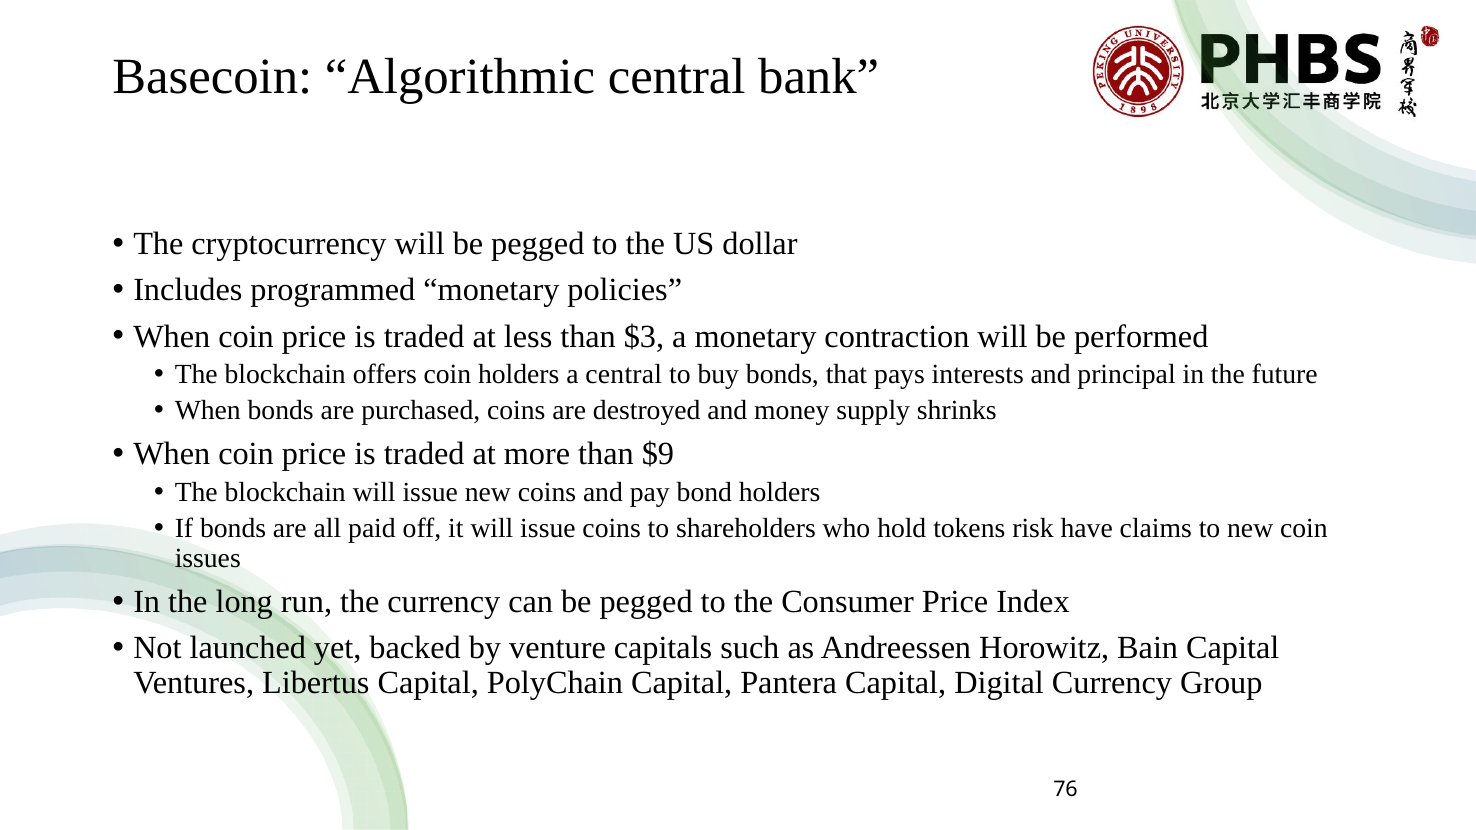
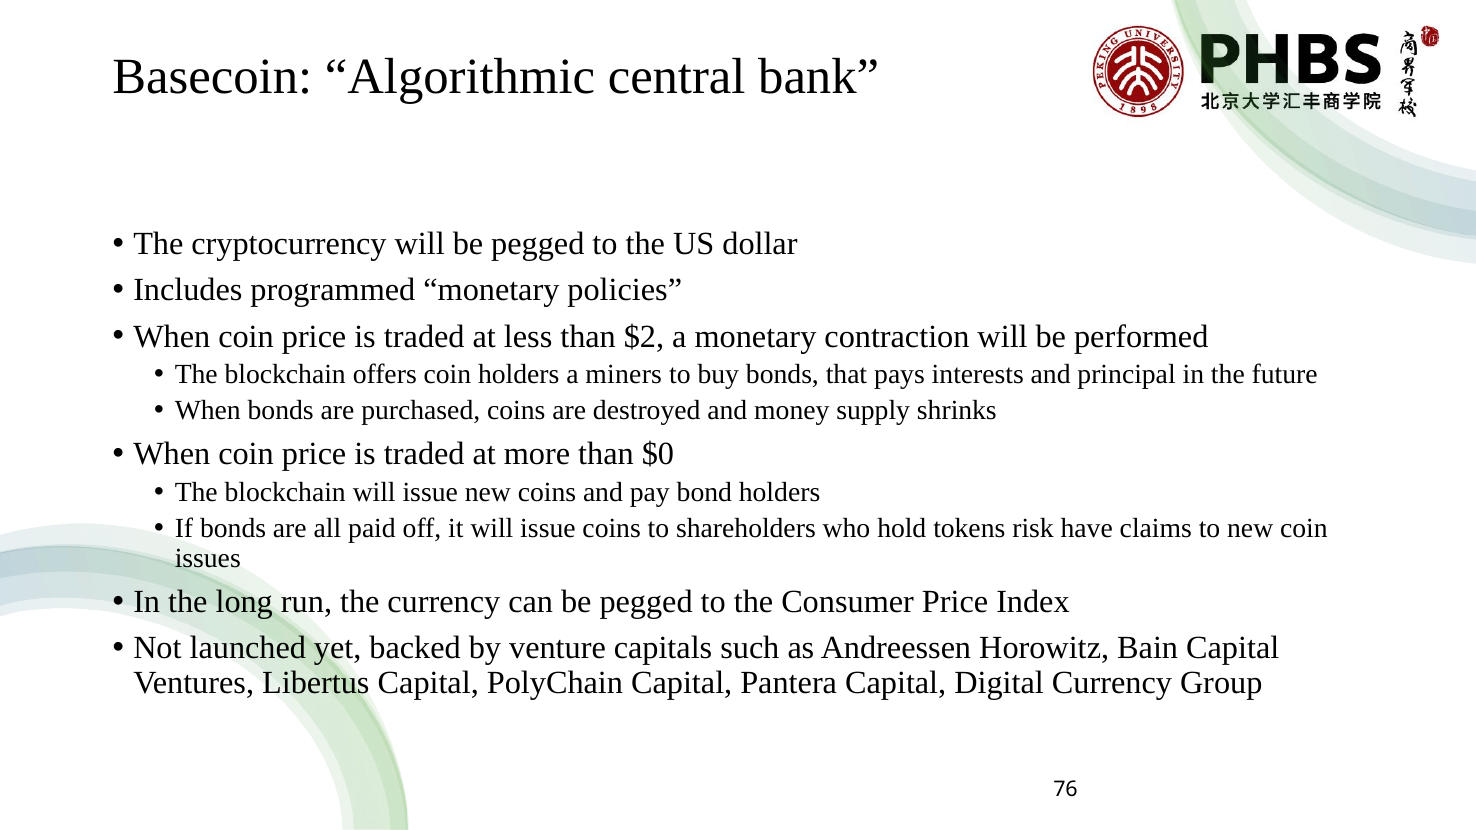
$3: $3 -> $2 (644, 337)
a central: central -> miners (624, 375)
$9: $9 -> $0 (658, 454)
